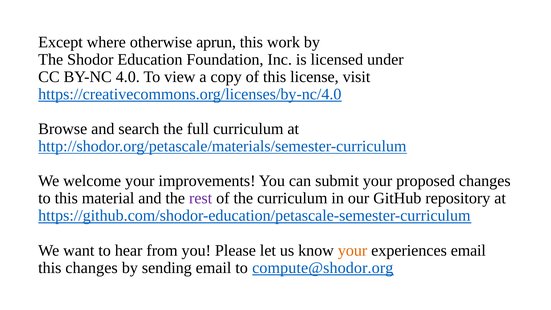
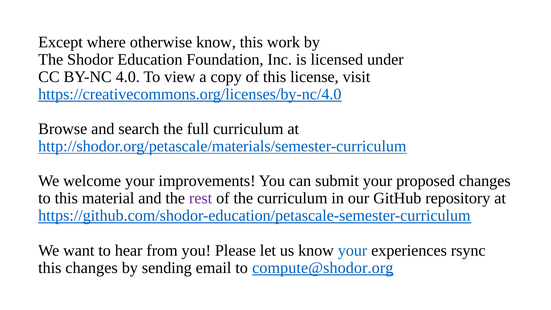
otherwise aprun: aprun -> know (216, 42)
your colour: orange -> blue (353, 250)
experiences email: email -> rsync (468, 250)
